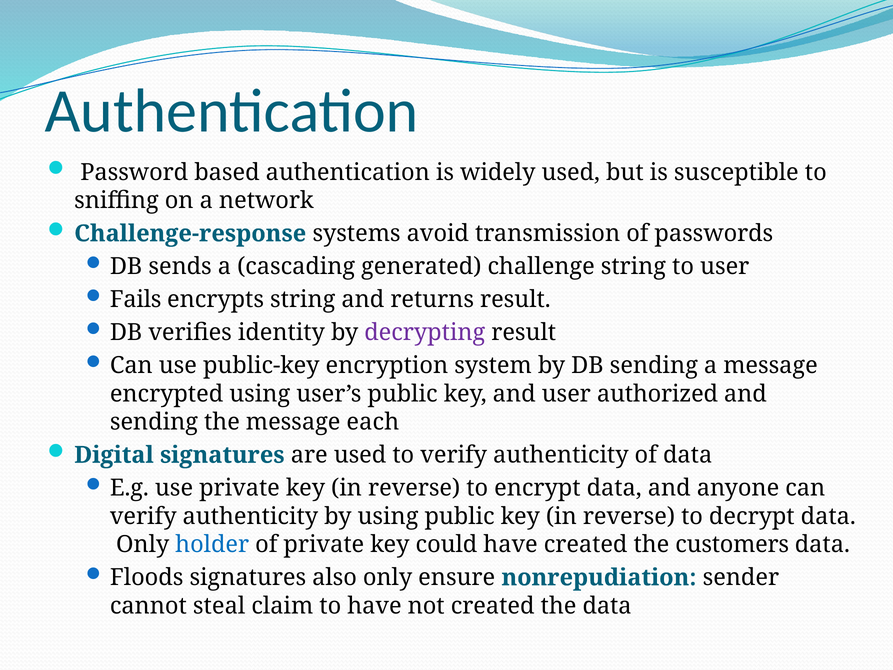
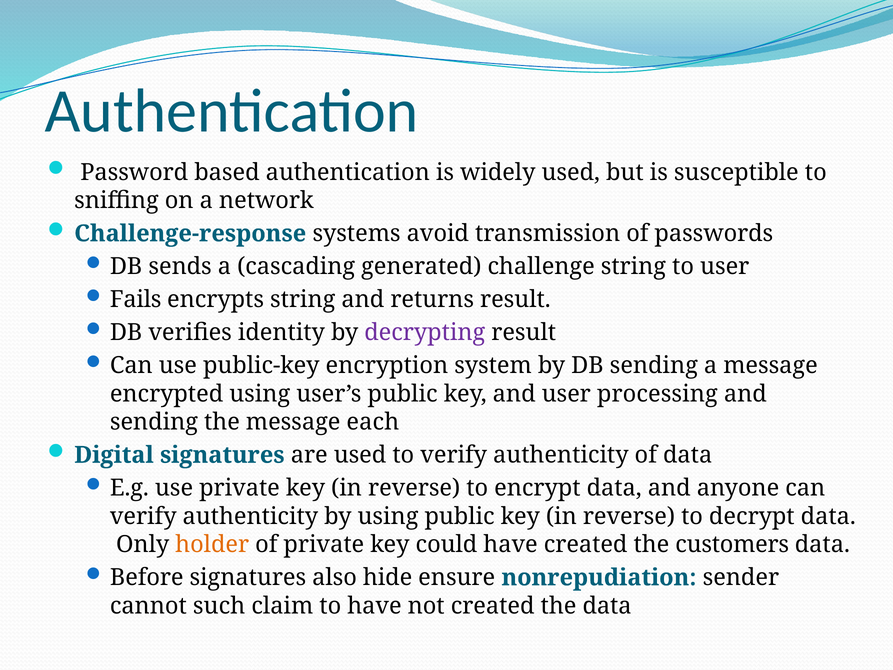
authorized: authorized -> processing (657, 394)
holder colour: blue -> orange (212, 544)
Floods: Floods -> Before (147, 577)
also only: only -> hide (388, 577)
steal: steal -> such (219, 606)
